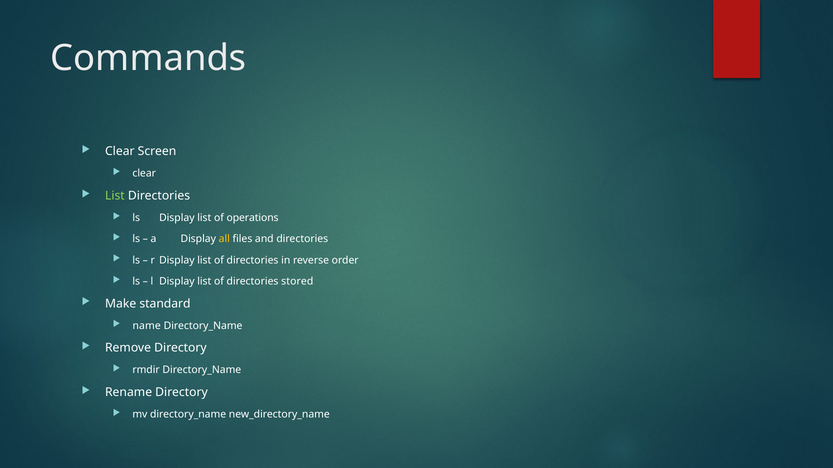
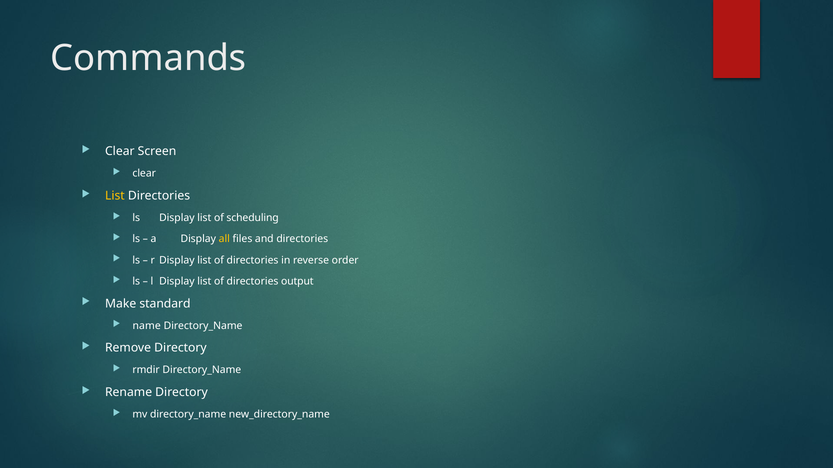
List colour: light green -> yellow (115, 196)
operations: operations -> scheduling (253, 218)
stored: stored -> output (297, 282)
